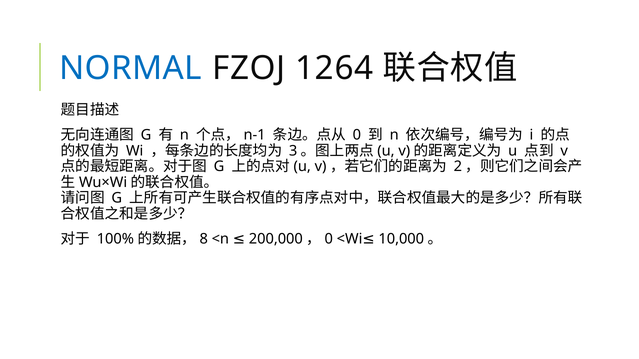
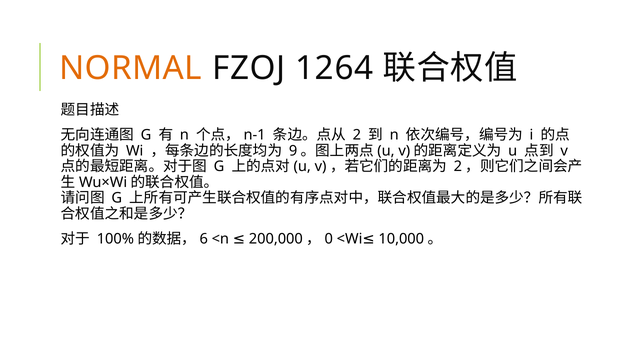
NORMAL colour: blue -> orange (130, 69)
0: 0 -> 2 (357, 135)
3: 3 -> 9 (293, 151)
8: 8 -> 6 (204, 239)
